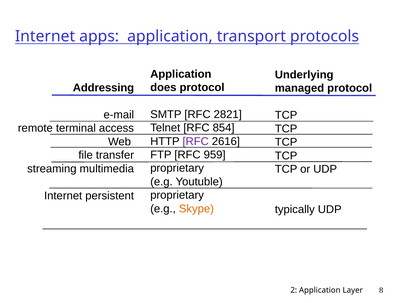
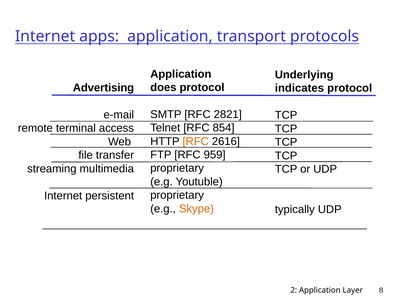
Addressing: Addressing -> Advertising (103, 88)
managed: managed -> indicates (299, 88)
RFC colour: purple -> orange (196, 141)
